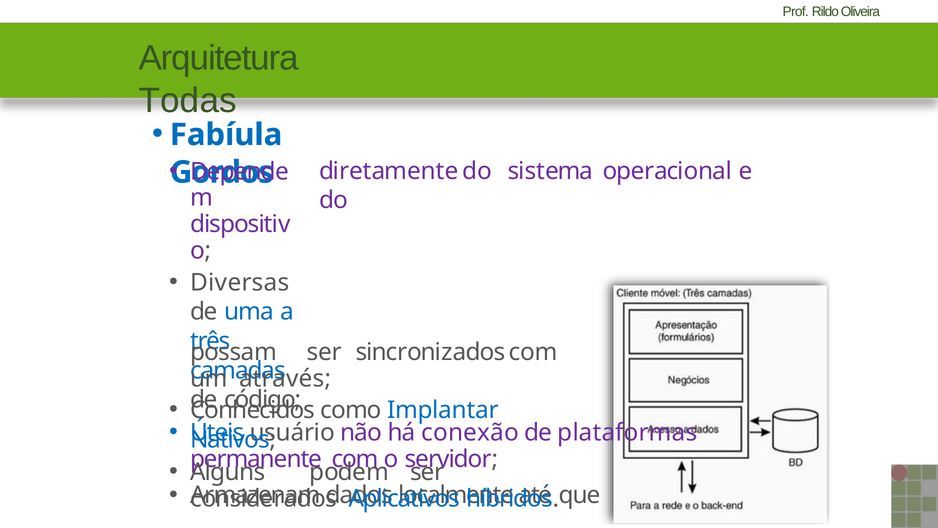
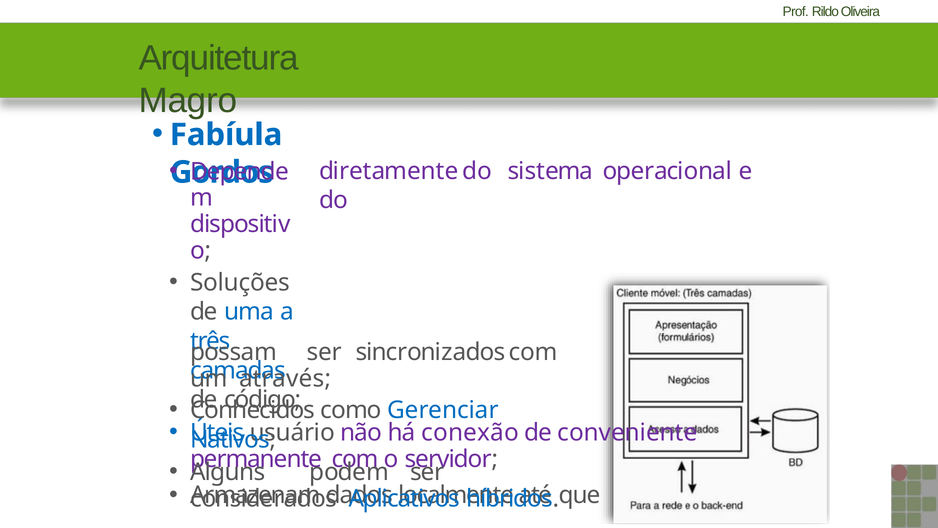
Todas: Todas -> Magro (188, 100)
Diversas: Diversas -> Soluções (240, 282)
Implantar: Implantar -> Gerenciar (443, 410)
plataformas: plataformas -> conveniente (627, 432)
